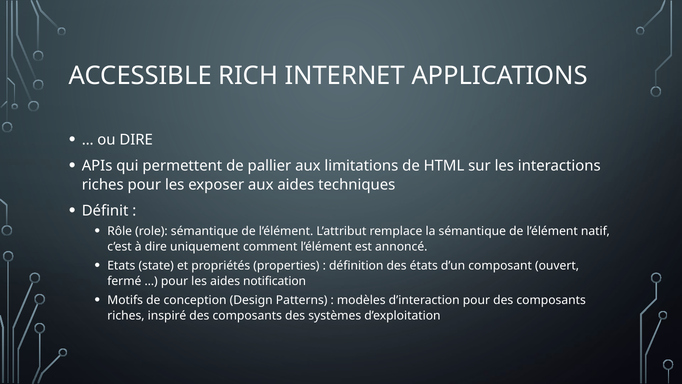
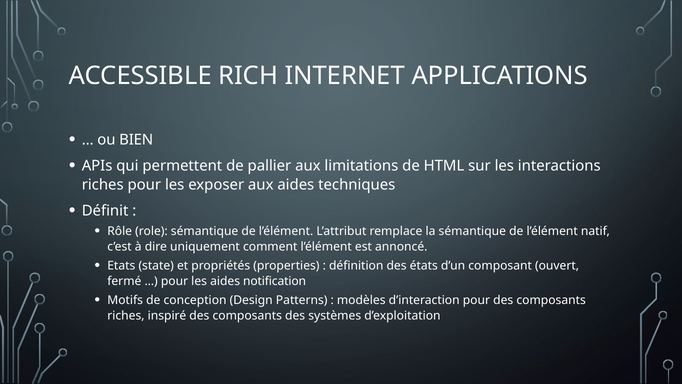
ou DIRE: DIRE -> BIEN (136, 140)
